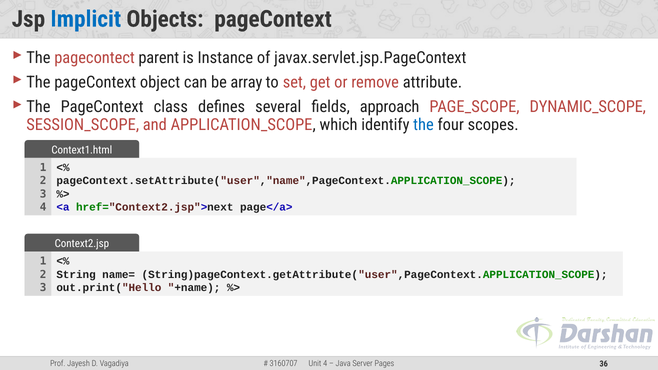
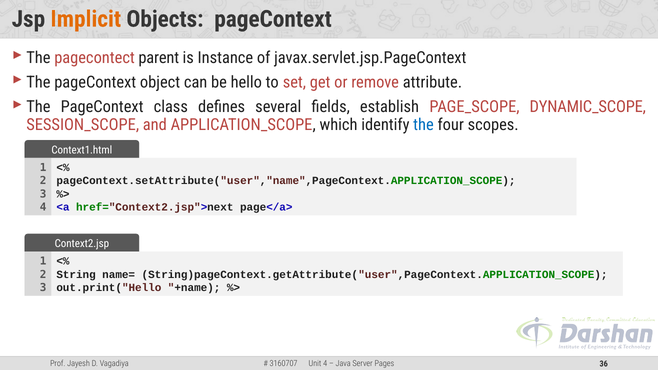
Implicit colour: blue -> orange (86, 19)
array: array -> hello (246, 82)
approach: approach -> establish (390, 107)
